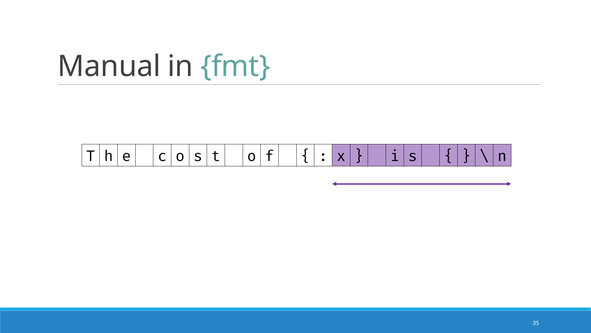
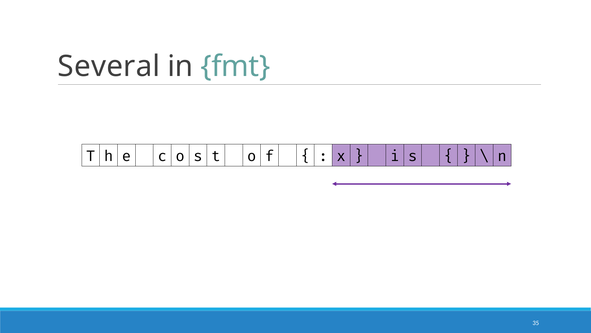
Manual: Manual -> Several (109, 66)
